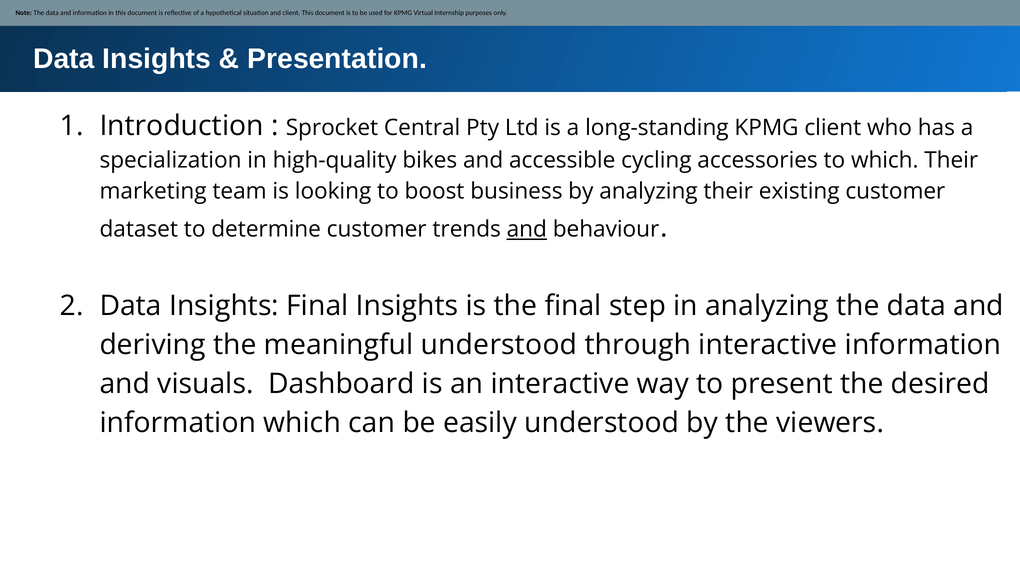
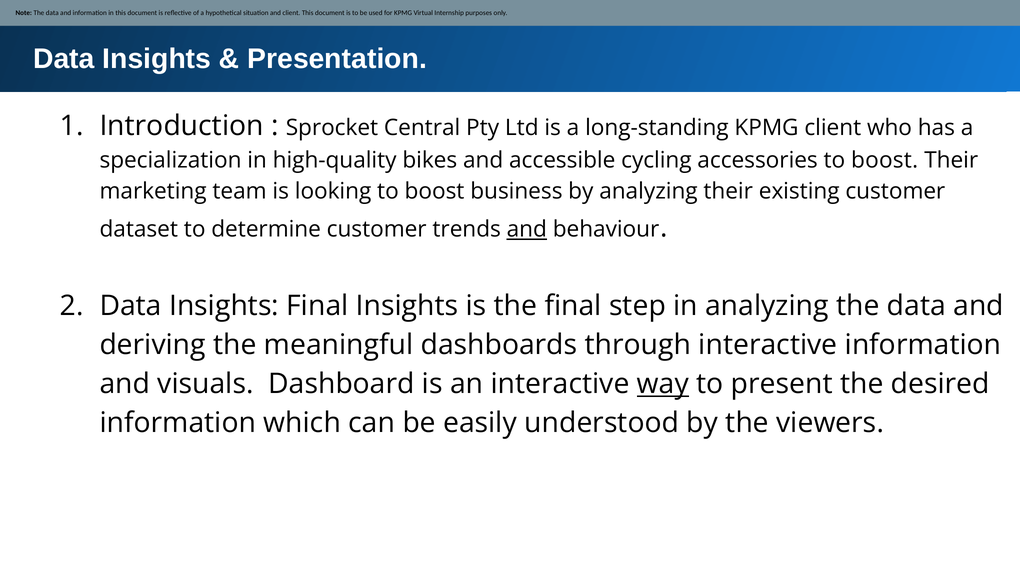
accessories to which: which -> boost (885, 160)
meaningful understood: understood -> dashboards (499, 345)
way underline: none -> present (663, 384)
